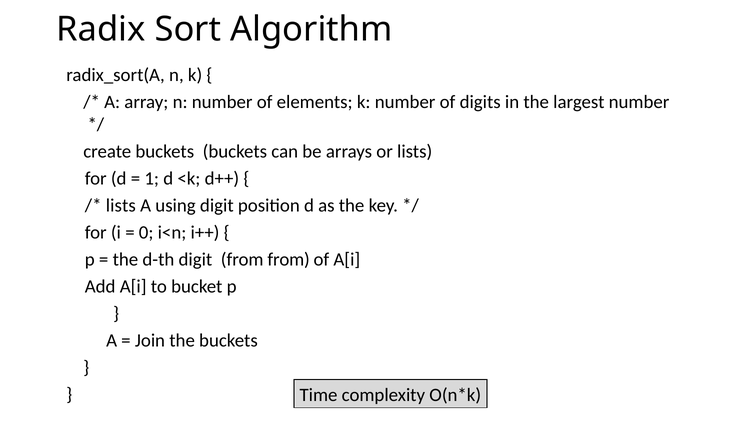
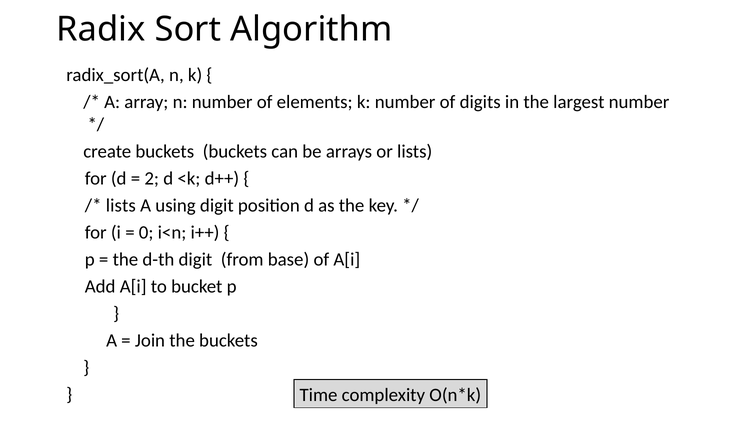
1: 1 -> 2 (152, 179)
from from: from -> base (288, 260)
